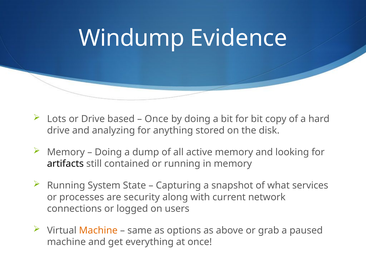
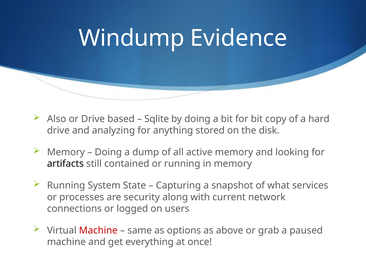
Lots: Lots -> Also (57, 119)
Once: Once -> Sqlite (157, 119)
Machine colour: orange -> red (98, 231)
